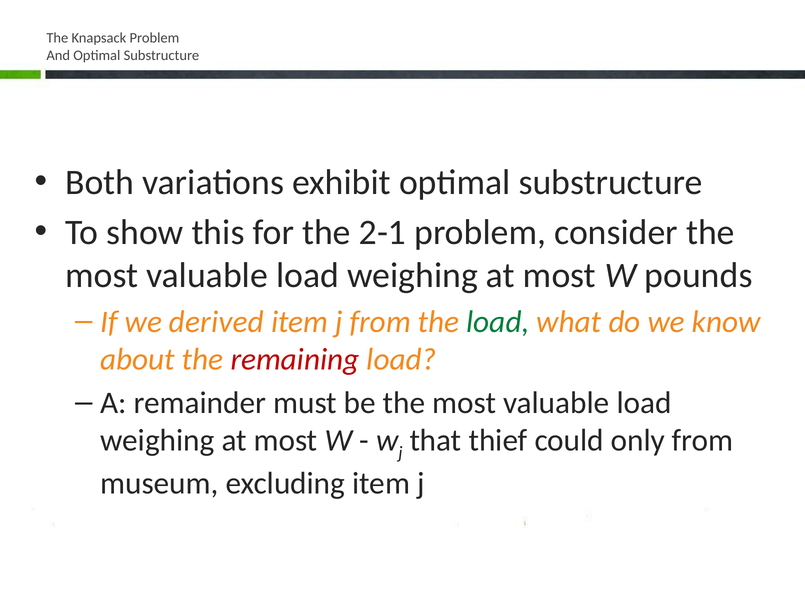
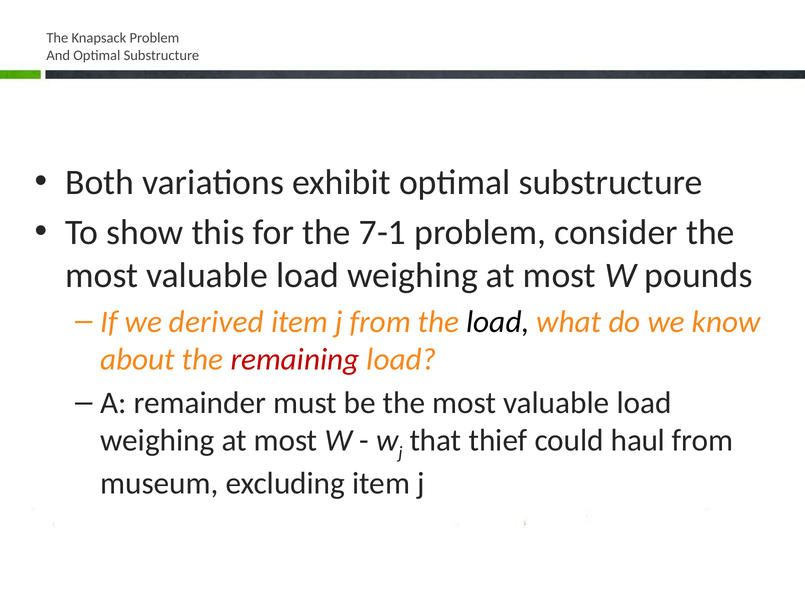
2-1: 2-1 -> 7-1 (383, 232)
load colour: green -> black (498, 322)
only: only -> haul (638, 440)
